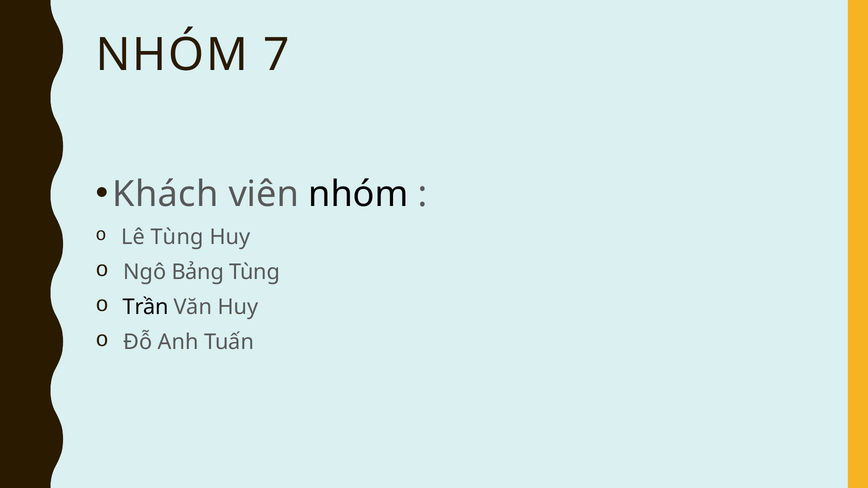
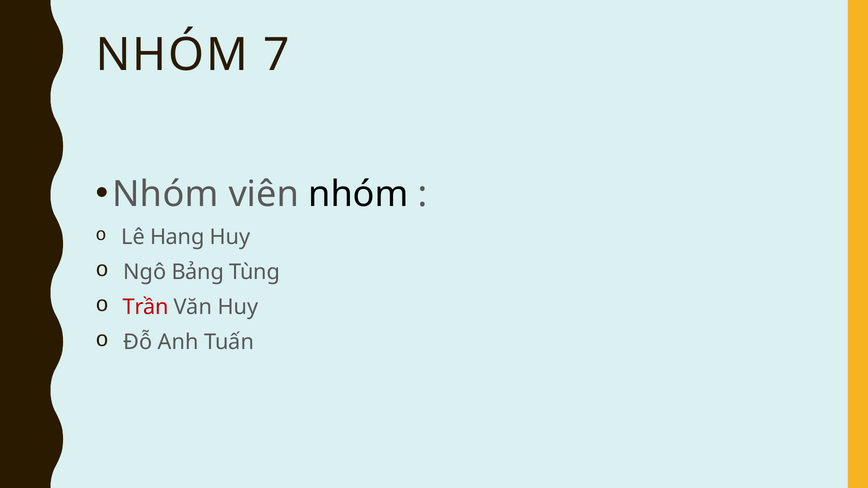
Khách: Khách -> Nhóm (165, 195)
Lê Tùng: Tùng -> Hang (177, 237)
Trần colour: black -> red (146, 307)
